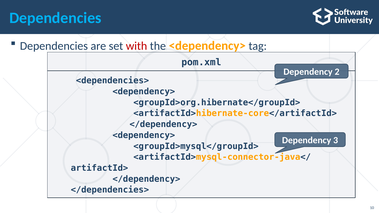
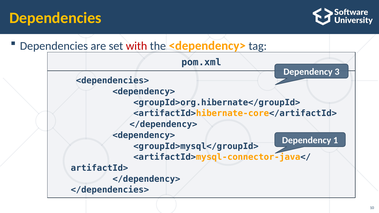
Dependencies colour: light blue -> yellow (55, 18)
2: 2 -> 3 (337, 72)
3: 3 -> 1 (336, 140)
